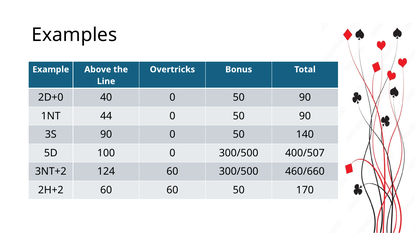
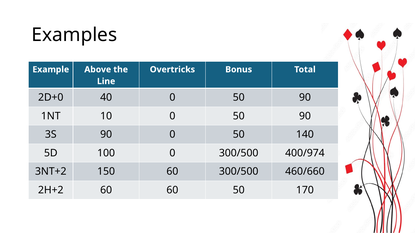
44: 44 -> 10 (106, 116)
400/507: 400/507 -> 400/974 (305, 153)
124: 124 -> 150 (106, 172)
